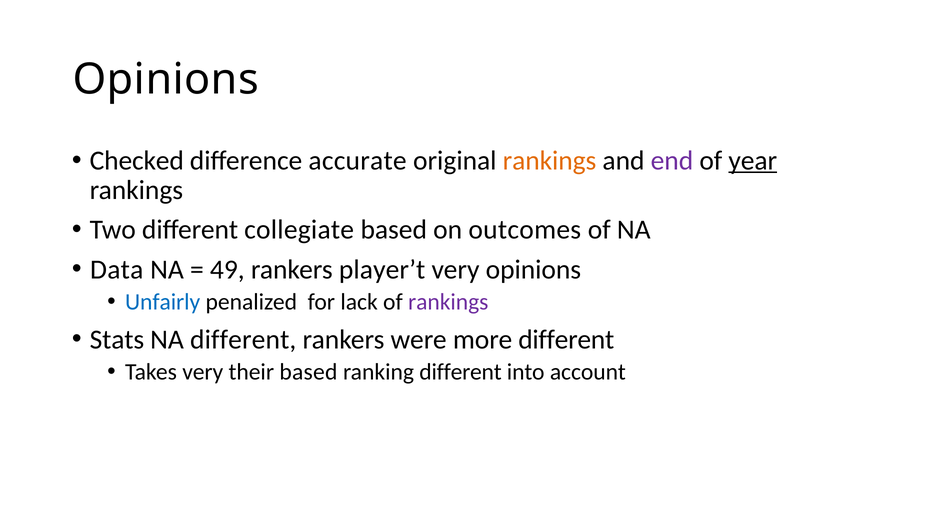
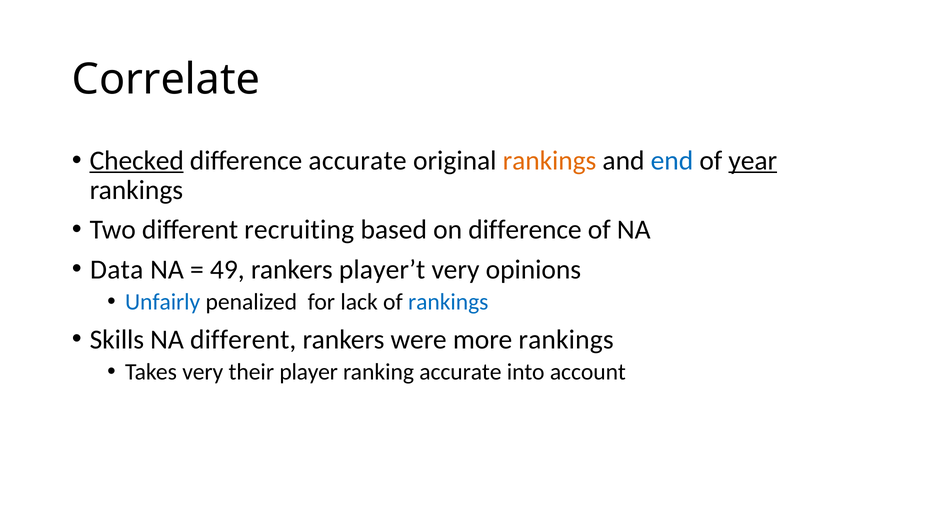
Opinions: Opinions -> Correlate (166, 79)
Checked underline: none -> present (137, 161)
end colour: purple -> blue (672, 161)
collegiate: collegiate -> recruiting (299, 230)
on outcomes: outcomes -> difference (525, 230)
rankings colour: purple -> blue (448, 302)
Stats: Stats -> Skills (117, 339)
more different: different -> rankings (566, 339)
their based: based -> player (309, 372)
ranking different: different -> accurate (460, 372)
